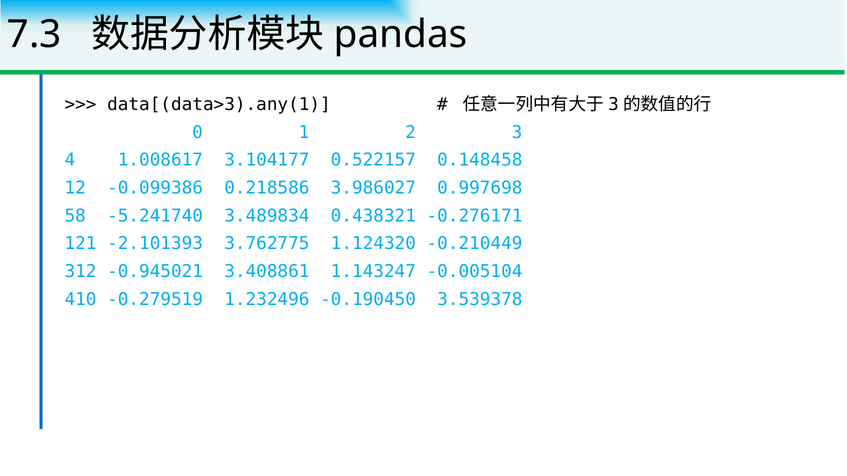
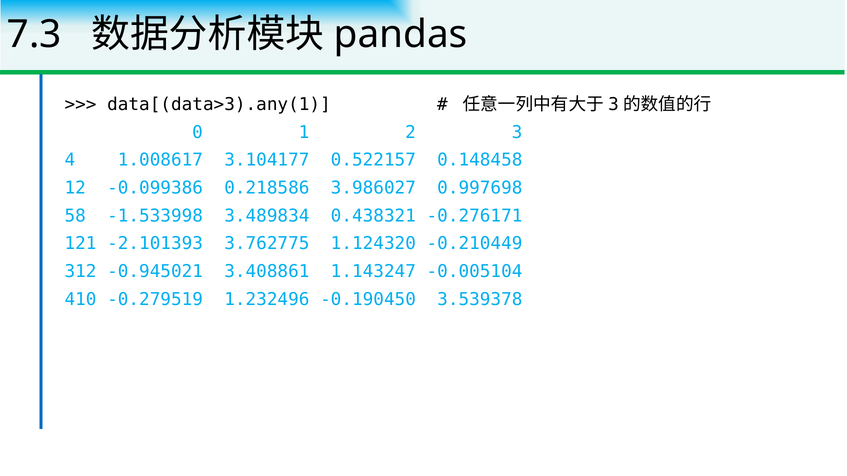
-5.241740: -5.241740 -> -1.533998 (155, 216)
